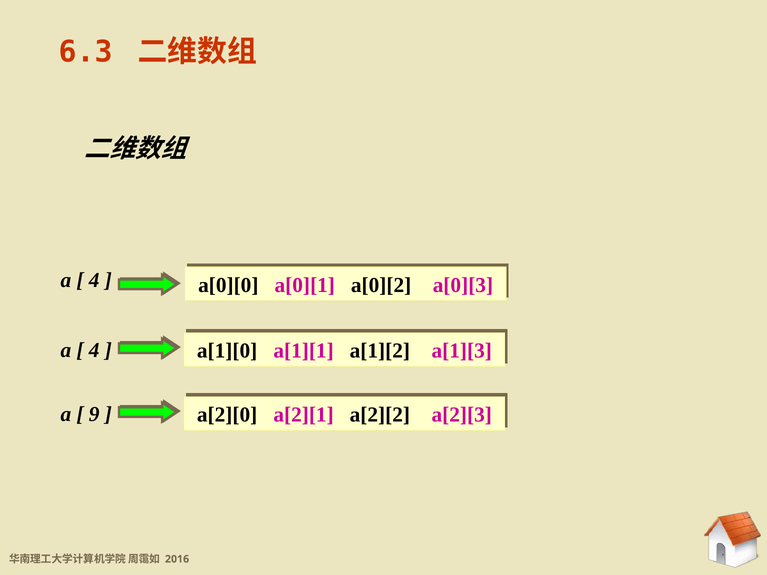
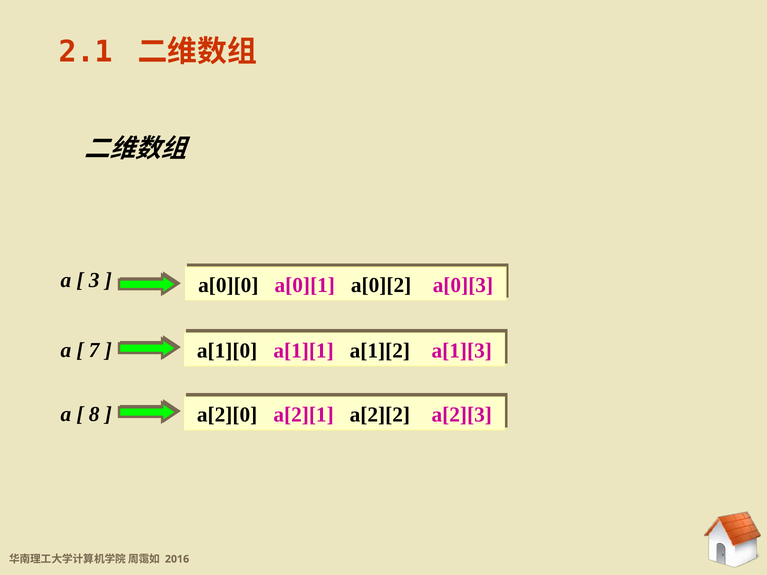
6.3: 6.3 -> 2.1 (86, 52)
4: 4 -> 3 (94, 280)
4: 4 -> 7 (94, 350)
9: 9 -> 8 (94, 414)
